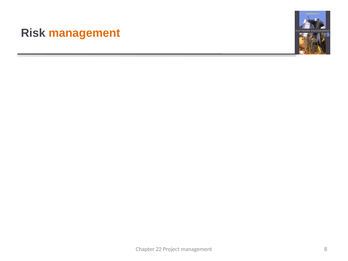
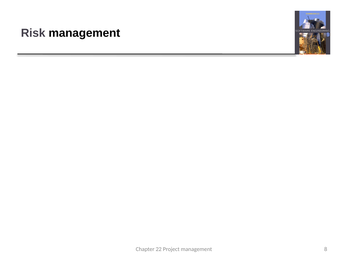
management colour: orange -> black (84, 33)
